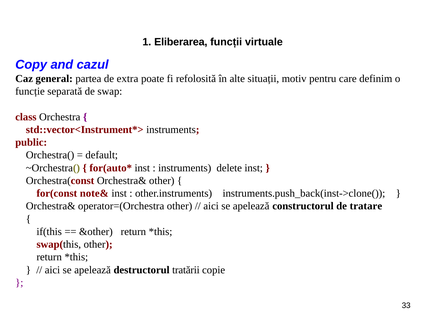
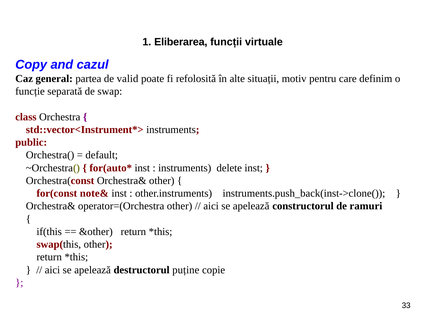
extra: extra -> valid (128, 79)
tratare: tratare -> ramuri (366, 206)
tratării: tratării -> puține (186, 270)
